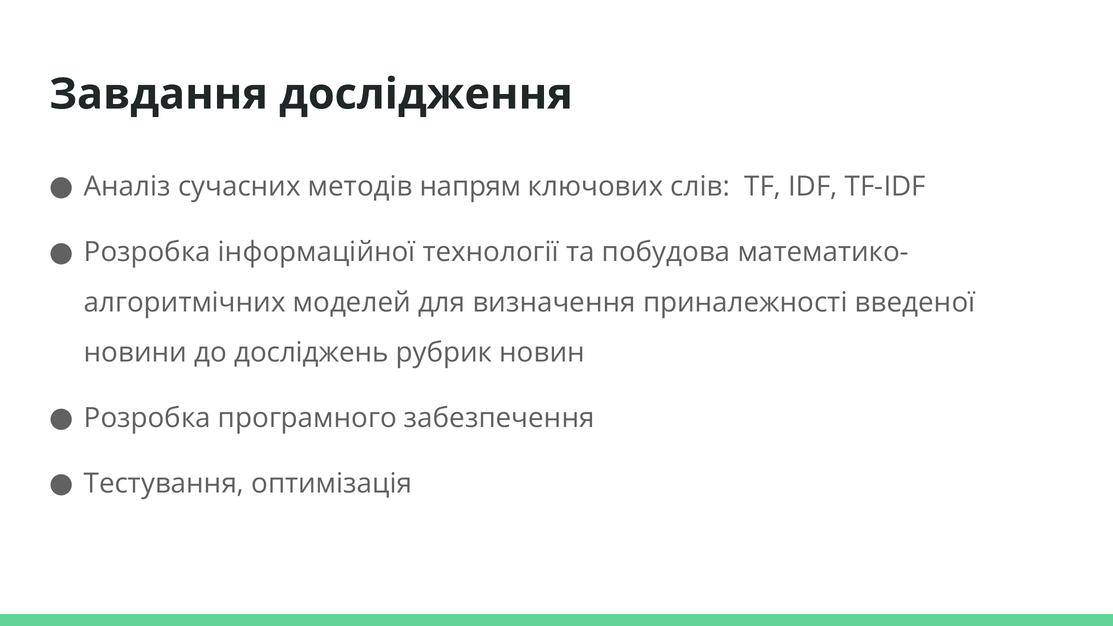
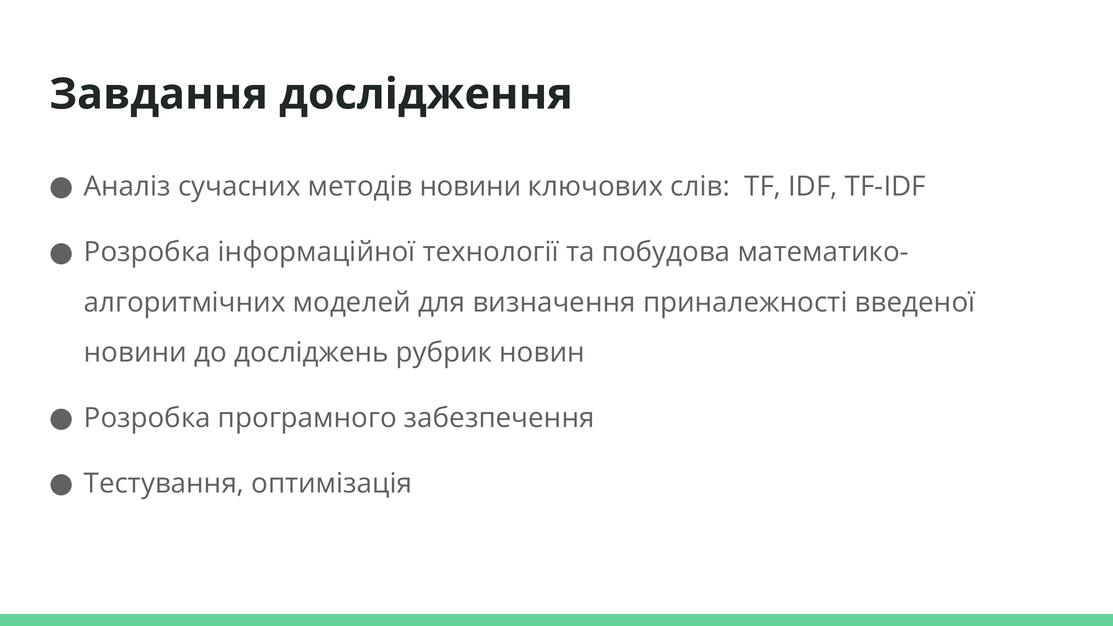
методів напрям: напрям -> новини (470, 187)
